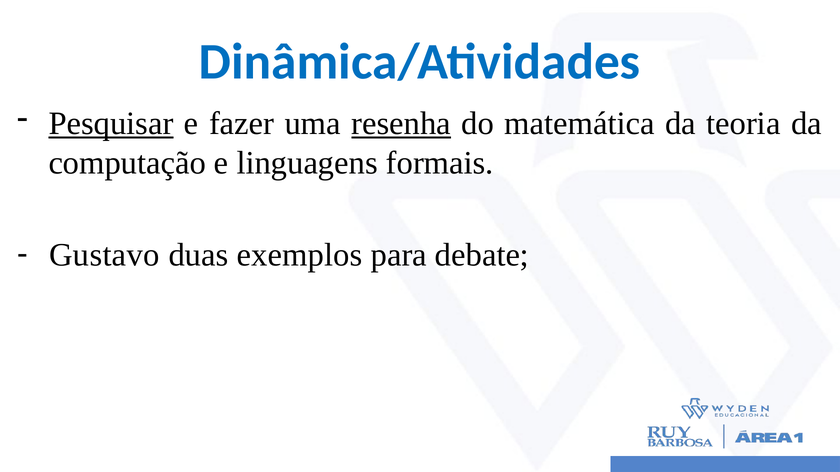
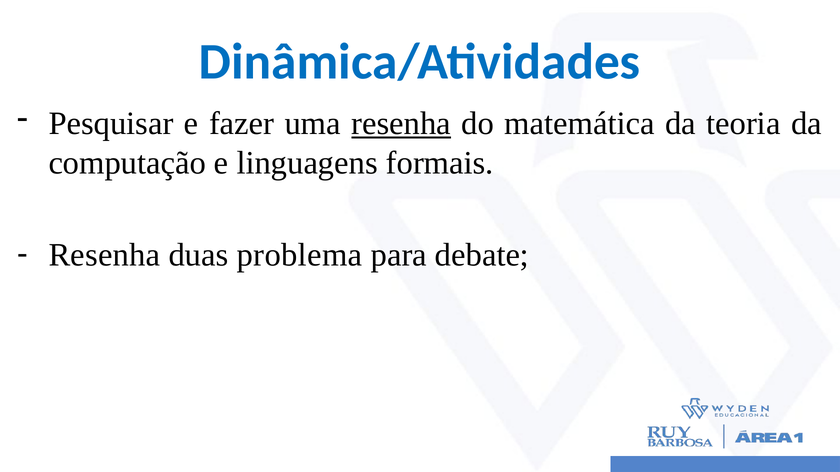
Pesquisar underline: present -> none (111, 124)
Gustavo: Gustavo -> Resenha (104, 255)
exemplos: exemplos -> problema (299, 255)
